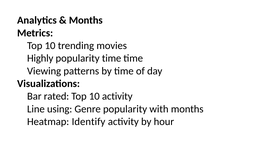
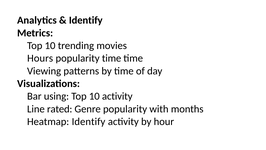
Months: Months -> Identify (86, 20)
Highly: Highly -> Hours (40, 58)
rated: rated -> using (56, 96)
using: using -> rated (60, 109)
